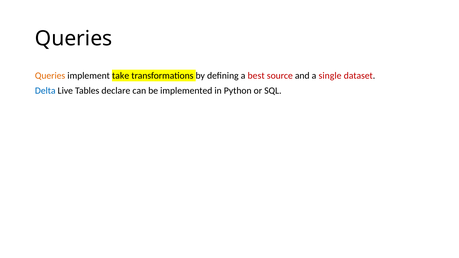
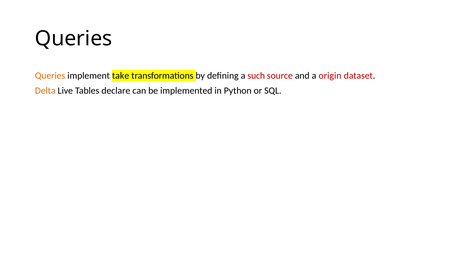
best: best -> such (256, 76)
single: single -> origin (330, 76)
Delta colour: blue -> orange (45, 91)
